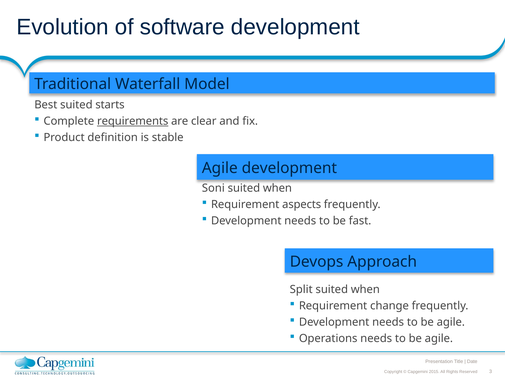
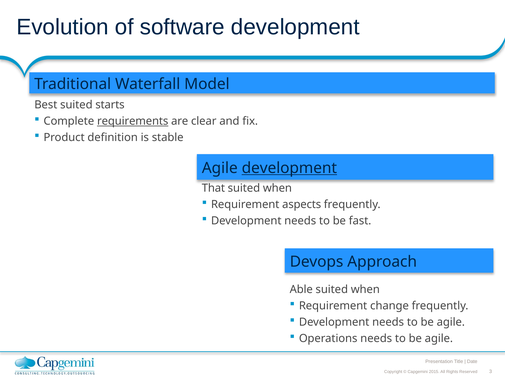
development underline: none -> present (289, 168)
Soni: Soni -> That (213, 188)
Split: Split -> Able (301, 289)
